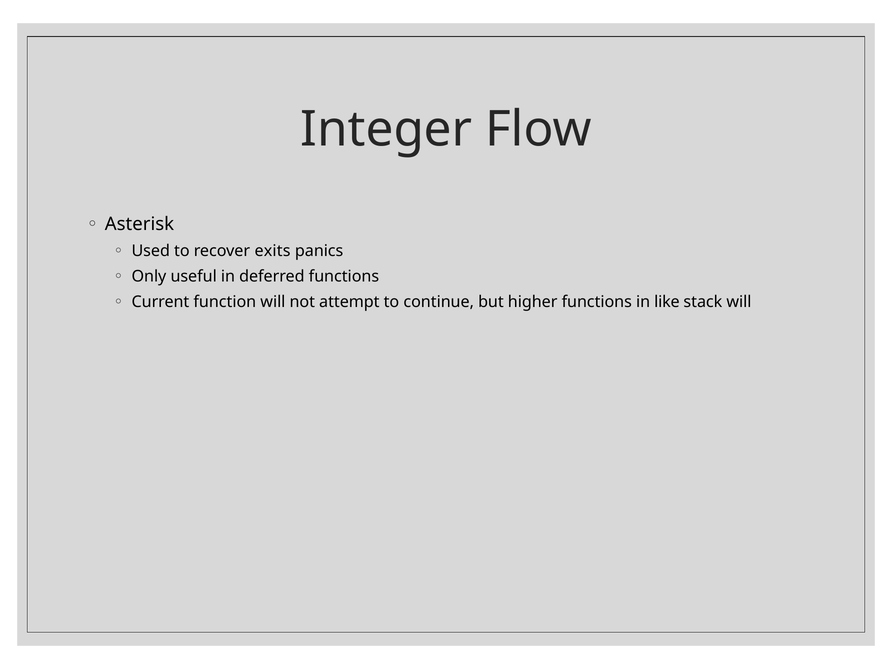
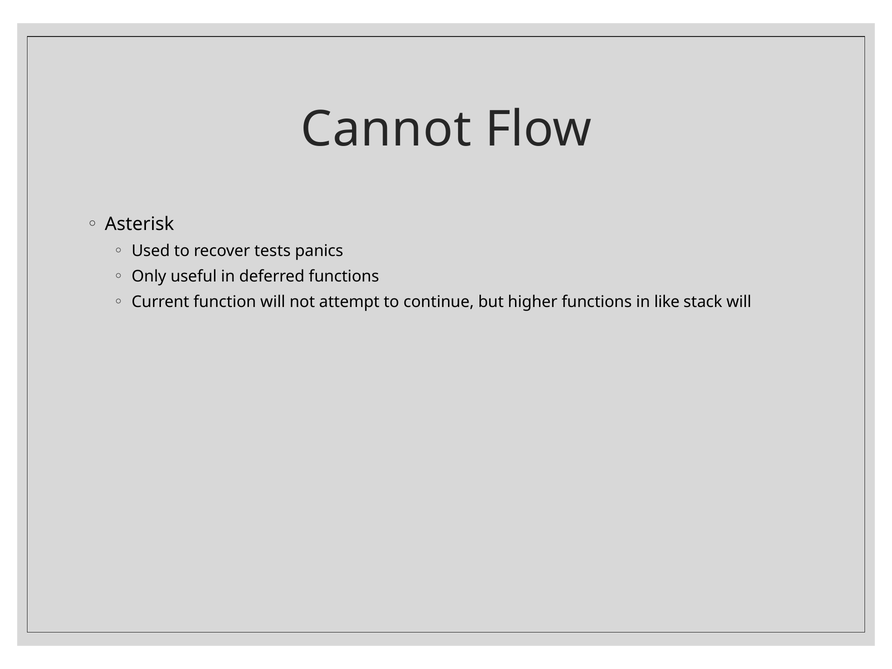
Integer: Integer -> Cannot (386, 129)
exits: exits -> tests (273, 251)
